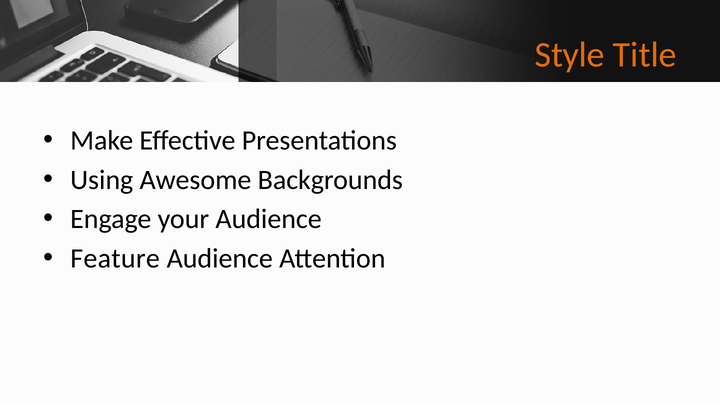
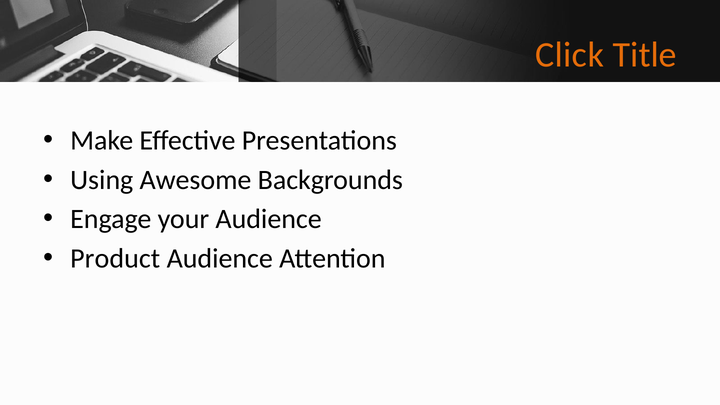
Style: Style -> Click (570, 55)
Feature: Feature -> Product (115, 258)
